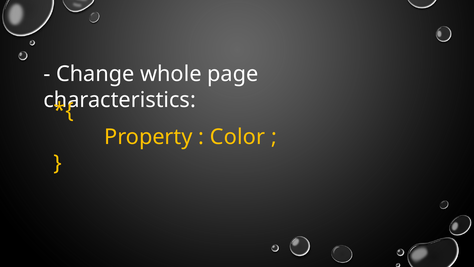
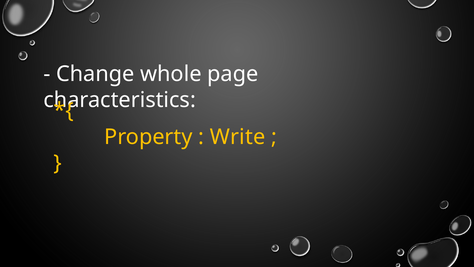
Color: Color -> Write (238, 137)
